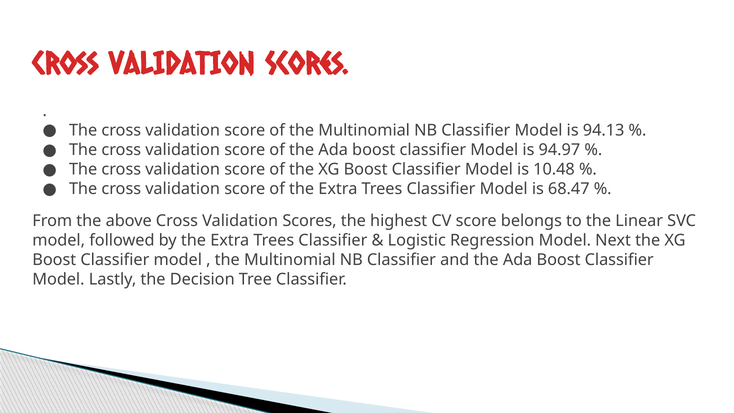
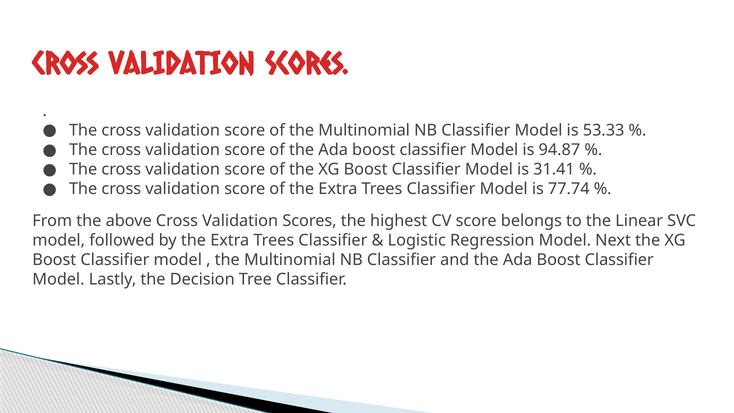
94.13: 94.13 -> 53.33 (604, 130)
94.97: 94.97 -> 94.87 (559, 150)
10.48: 10.48 -> 31.41 (554, 169)
68.47: 68.47 -> 77.74 (569, 189)
